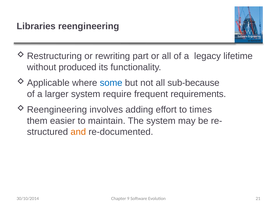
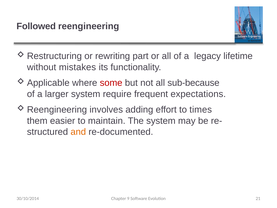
Libraries: Libraries -> Followed (36, 26)
produced: produced -> mistakes (77, 67)
some colour: blue -> red (111, 83)
requirements: requirements -> expectations (198, 94)
